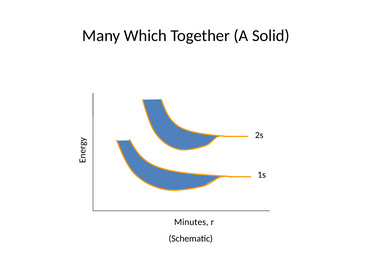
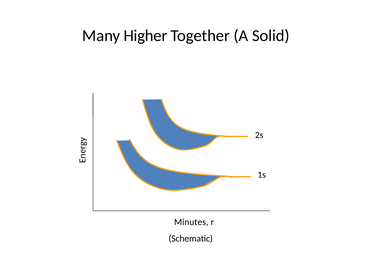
Which: Which -> Higher (145, 36)
